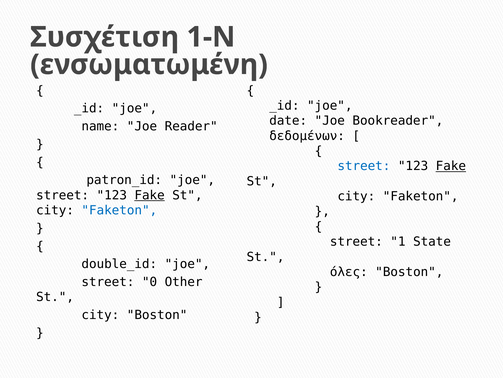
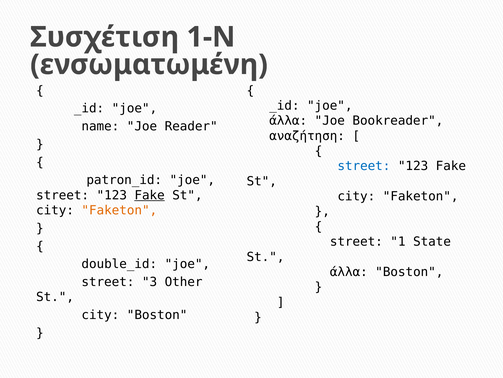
date: date -> άλλα (288, 121)
δεδομένων: δεδομένων -> αναζήτηση (307, 136)
Fake underline: present -> none (451, 166)
Faketon colour: blue -> orange (119, 210)
όλες: όλες -> άλλα (349, 271)
0: 0 -> 3 (150, 281)
